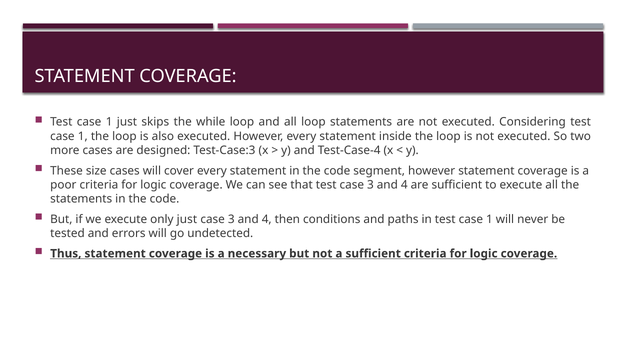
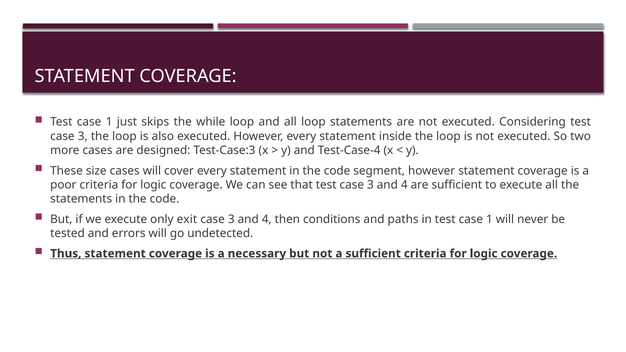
1: 1 -> 3 (83, 136)
only just: just -> exit (187, 219)
